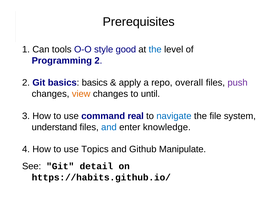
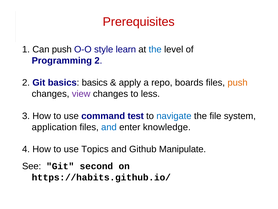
Prerequisites colour: black -> red (139, 22)
Can tools: tools -> push (62, 49)
good: good -> learn (126, 49)
overall: overall -> boards (189, 83)
push colour: purple -> orange (238, 83)
view colour: orange -> purple (81, 94)
until: until -> less (150, 94)
real: real -> test (136, 116)
understand: understand -> application (54, 127)
detail: detail -> second (96, 166)
